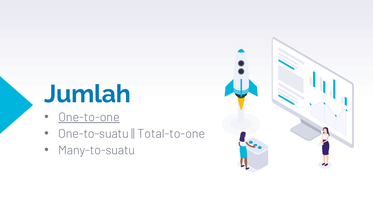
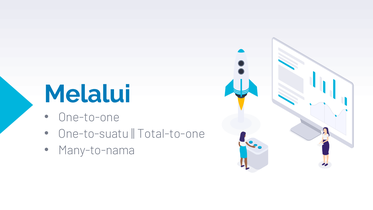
Jumlah: Jumlah -> Melalui (87, 94)
One-to-one underline: present -> none (89, 117)
Many-to-suatu: Many-to-suatu -> Many-to-nama (97, 150)
